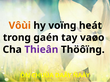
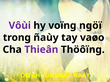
Vôùi colour: orange -> purple (20, 26)
heát: heát -> ngöï (90, 26)
gaén: gaén -> ñaùy (46, 38)
